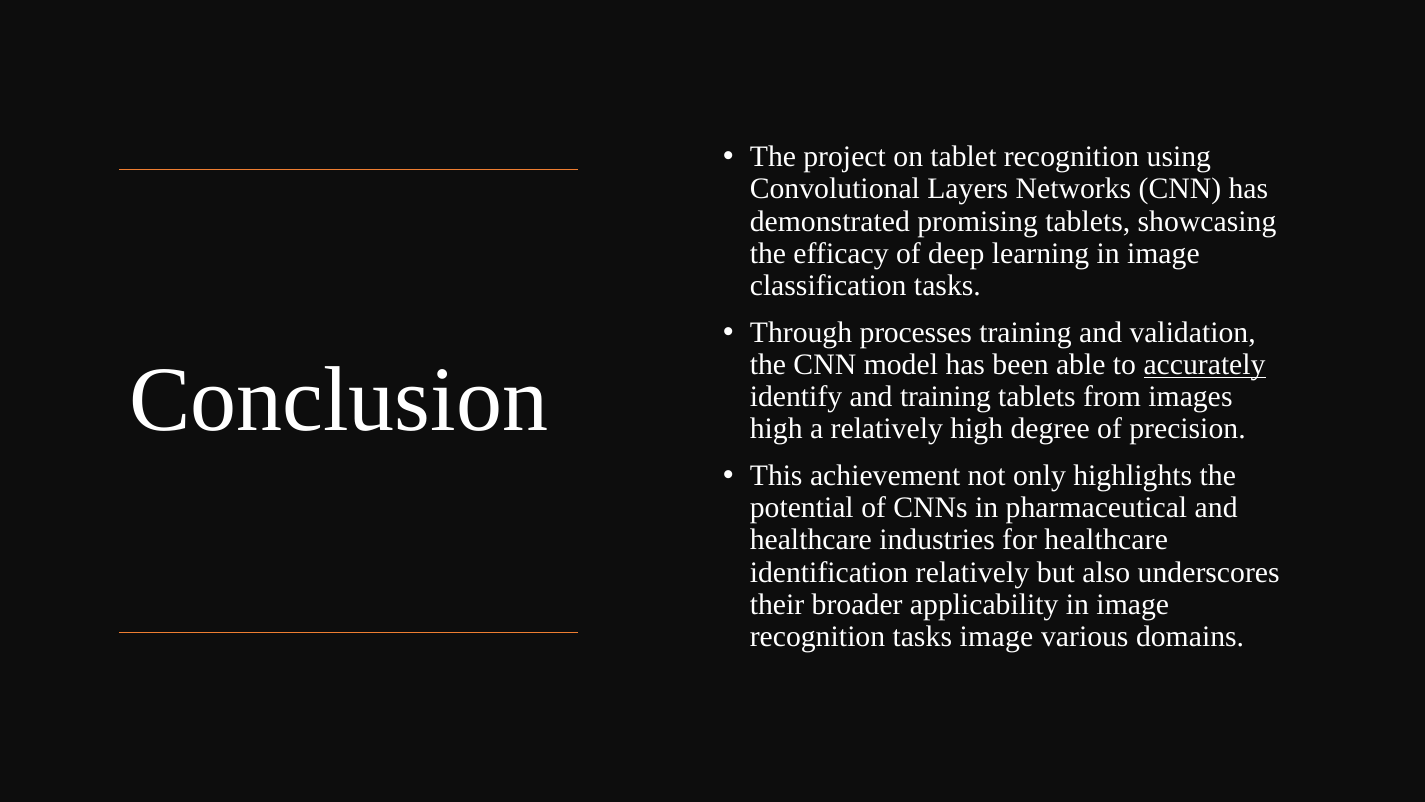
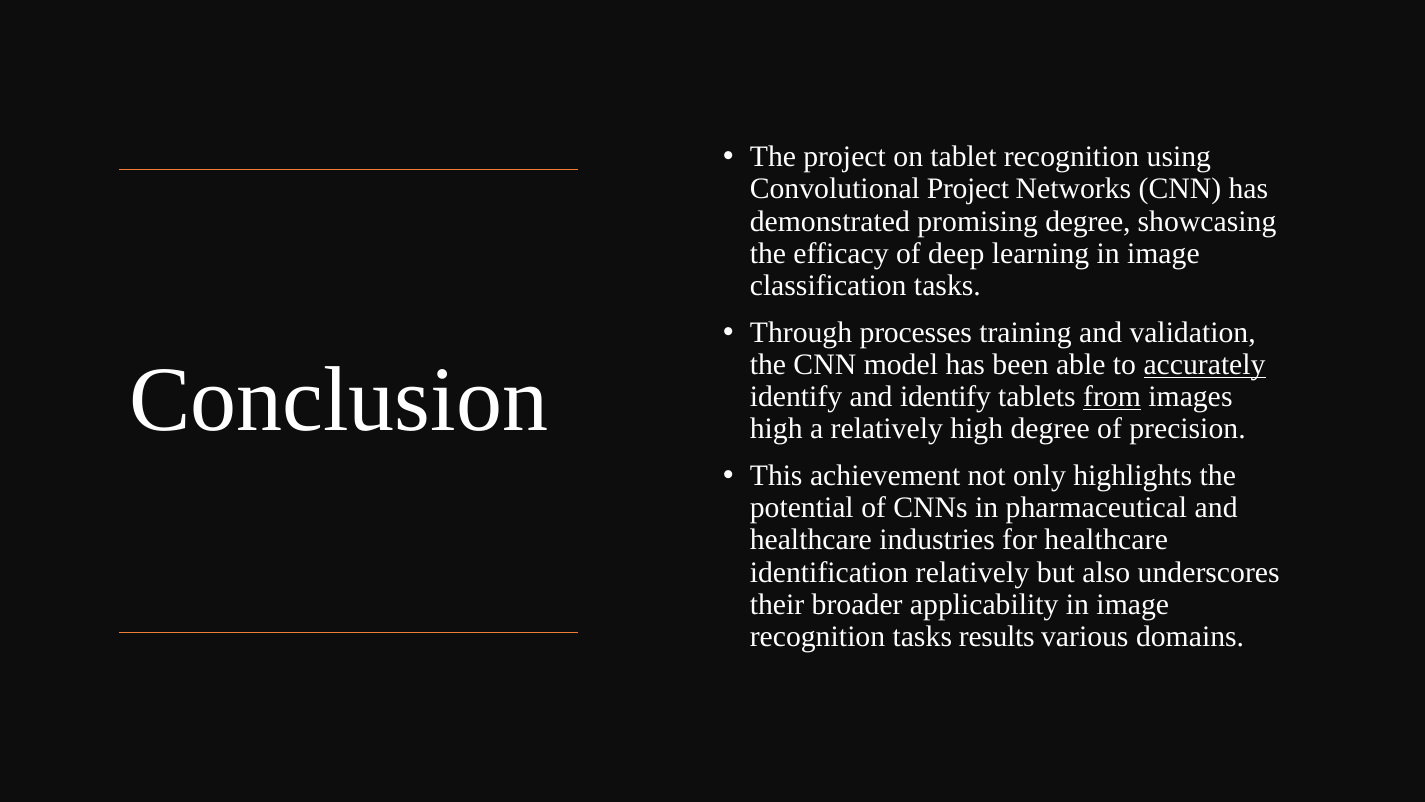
Convolutional Layers: Layers -> Project (968, 189)
promising tablets: tablets -> degree (1088, 221)
and training: training -> identify (945, 397)
from underline: none -> present (1112, 397)
tasks image: image -> results (997, 636)
